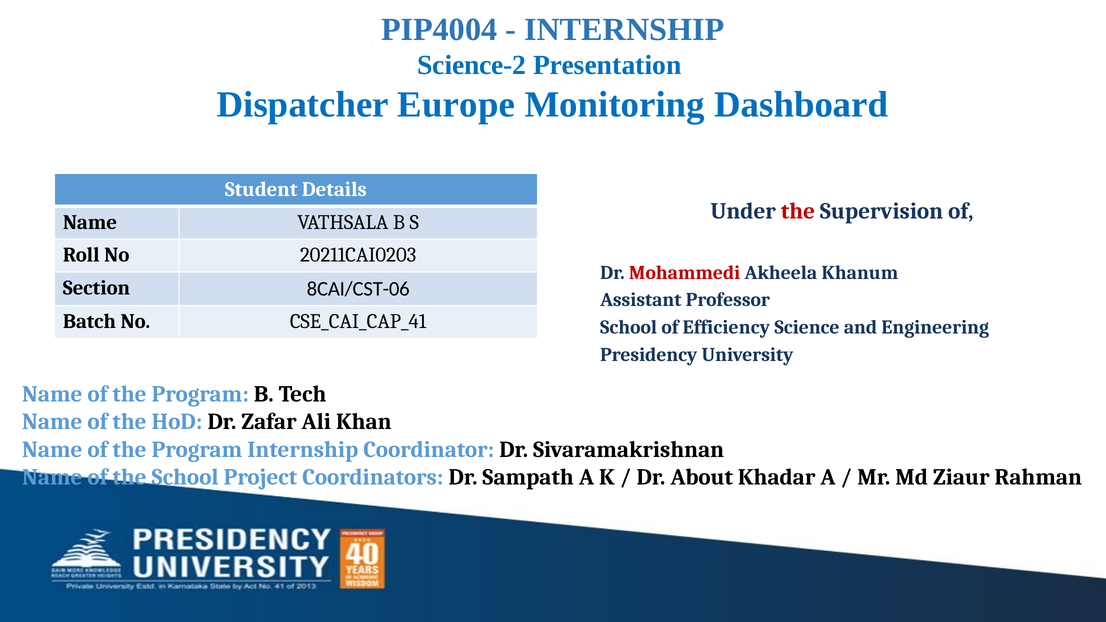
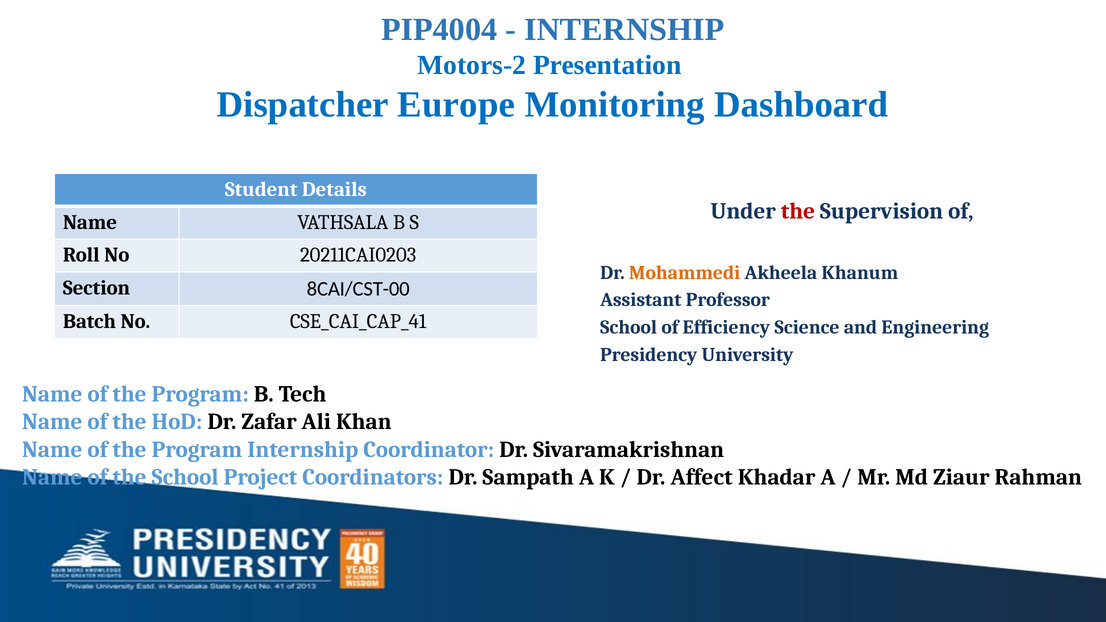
Science-2: Science-2 -> Motors-2 (472, 65)
Mohammedi colour: red -> orange (685, 273)
8CAI/CST-06: 8CAI/CST-06 -> 8CAI/CST-00 (358, 289)
About: About -> Affect (702, 477)
